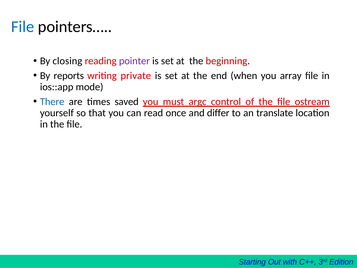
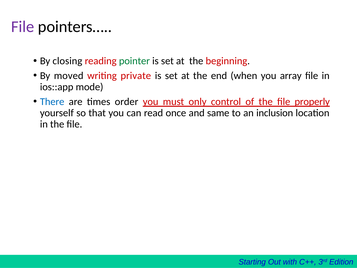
File colour: blue -> purple (23, 27)
pointer colour: purple -> green (134, 61)
reports: reports -> moved (69, 76)
saved: saved -> order (127, 102)
argc: argc -> only (198, 102)
ostream: ostream -> properly (312, 102)
differ: differ -> same (218, 113)
translate: translate -> inclusion (275, 113)
